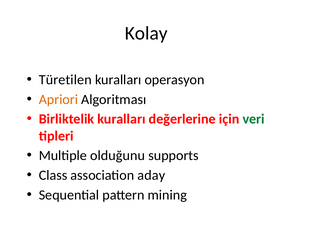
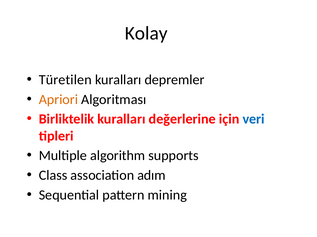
operasyon: operasyon -> depremler (174, 80)
veri colour: green -> blue (254, 119)
olduğunu: olduğunu -> algorithm (118, 156)
aday: aday -> adım (151, 176)
